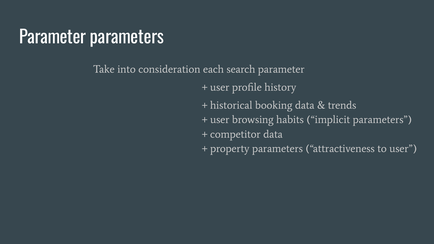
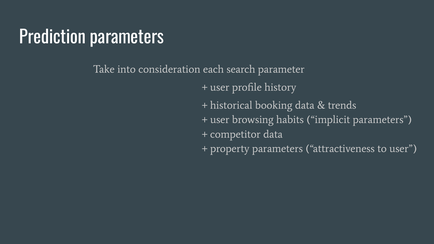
Parameter: Parameter -> Prediction (52, 38)
